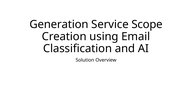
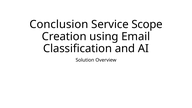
Generation: Generation -> Conclusion (59, 24)
